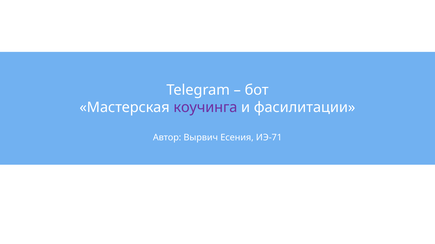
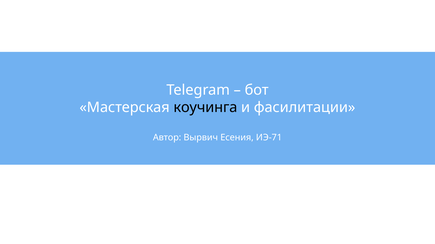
коучинга colour: purple -> black (205, 108)
